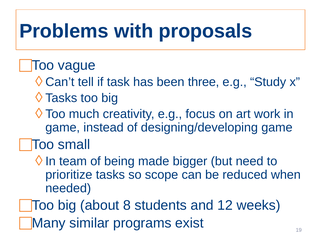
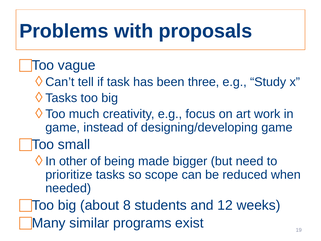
team: team -> other (73, 161)
